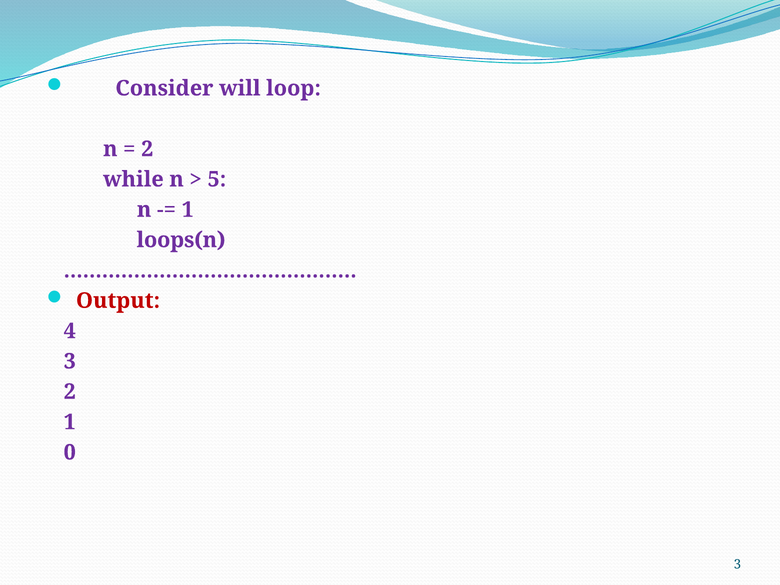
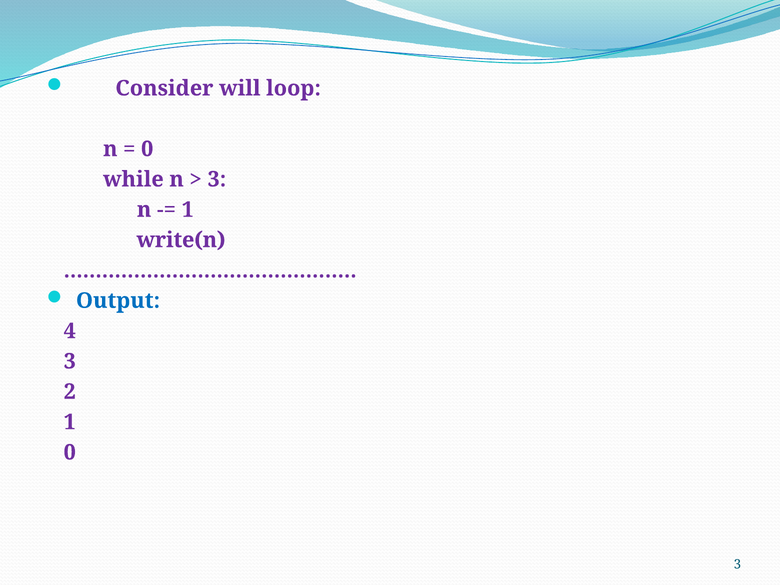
2: 2 -> 0 (147, 149)
5: 5 -> 3 (217, 179)
loops(n: loops(n -> write(n (181, 240)
Output colour: red -> blue (118, 301)
